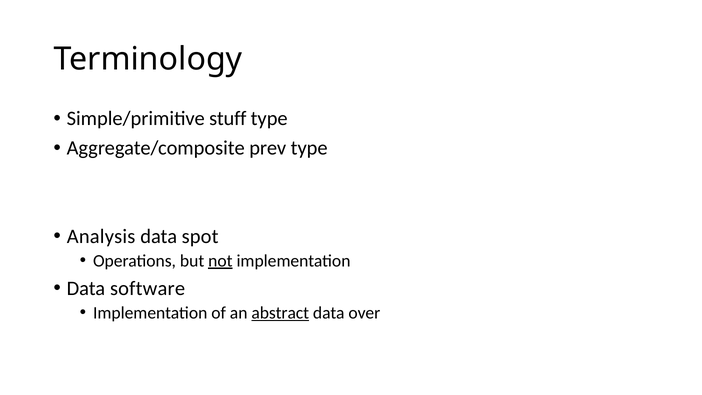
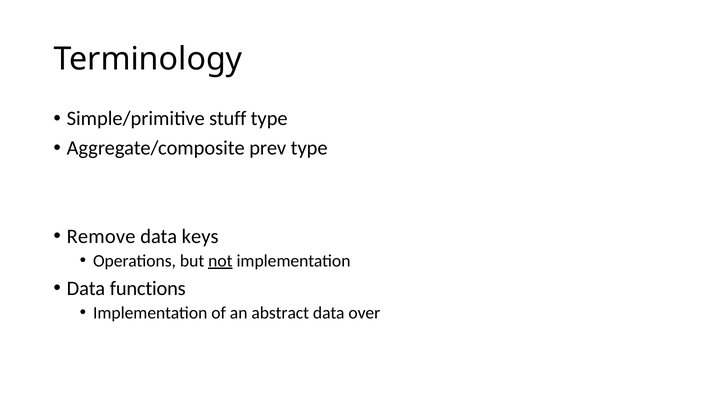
Analysis: Analysis -> Remove (101, 236)
spot: spot -> keys (200, 236)
software: software -> functions (148, 288)
abstract underline: present -> none (280, 313)
